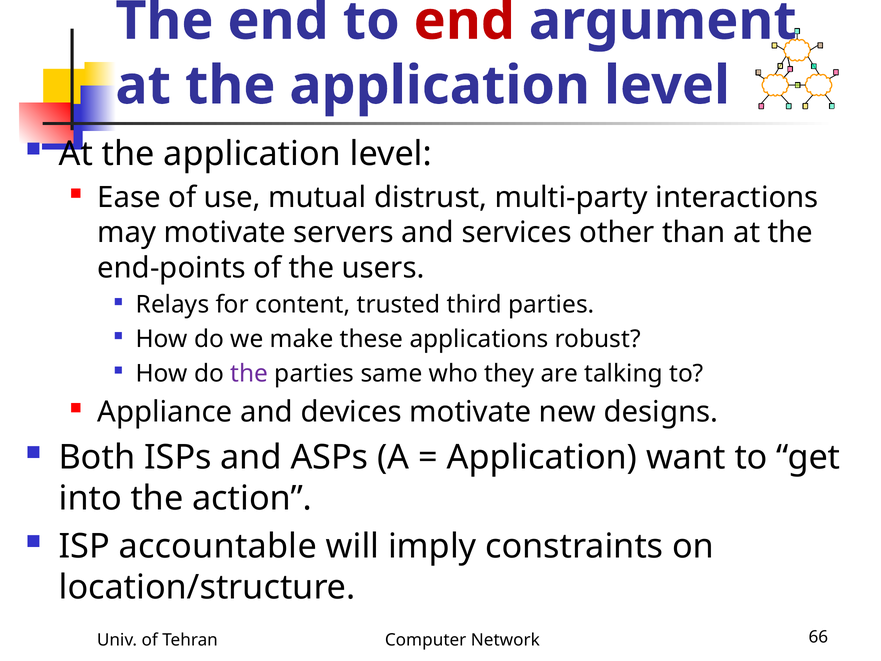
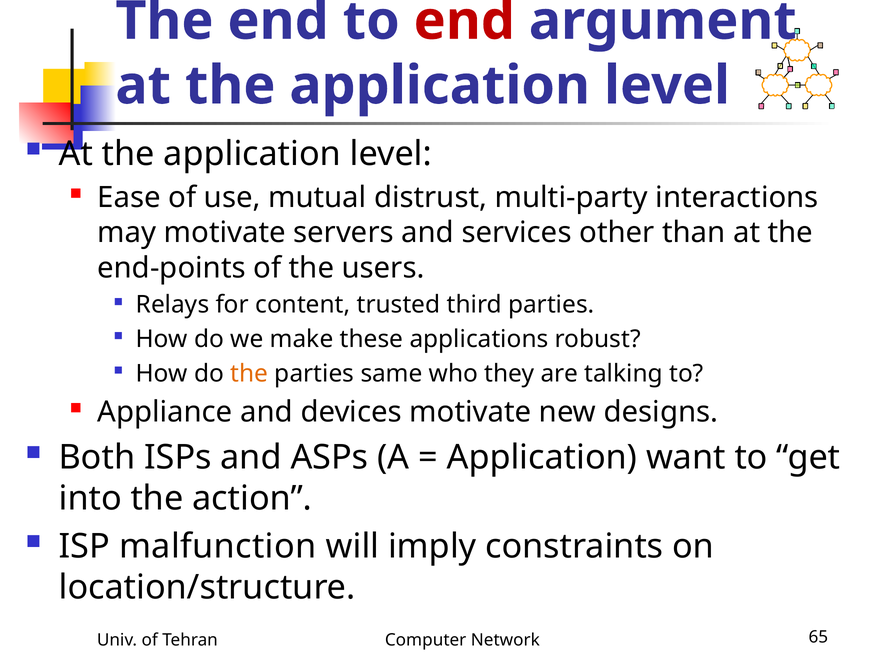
the colour: purple -> orange (249, 373)
accountable: accountable -> malfunction (218, 546)
66: 66 -> 65 (818, 637)
